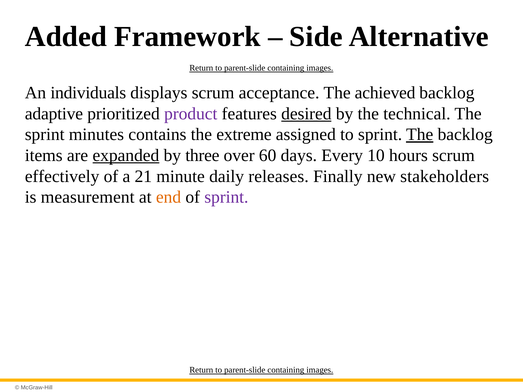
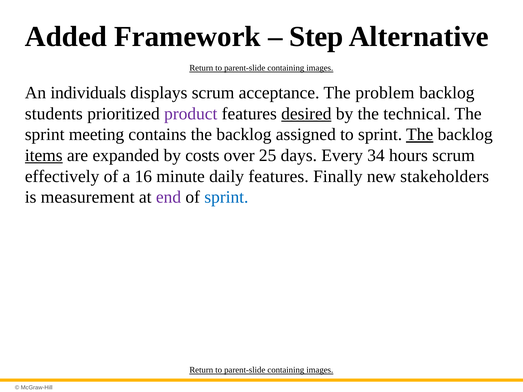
Side: Side -> Step (316, 37)
achieved: achieved -> problem (385, 93)
adaptive: adaptive -> students (54, 114)
minutes: minutes -> meeting (97, 135)
contains the extreme: extreme -> backlog (244, 135)
items underline: none -> present (44, 156)
expanded underline: present -> none (126, 156)
three: three -> costs (202, 156)
60: 60 -> 25 (268, 156)
10: 10 -> 34 (376, 156)
21: 21 -> 16 (143, 176)
daily releases: releases -> features (279, 176)
end colour: orange -> purple (169, 197)
sprint colour: purple -> blue (226, 197)
